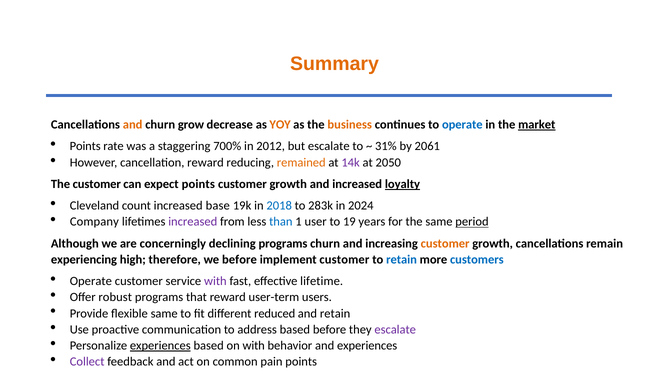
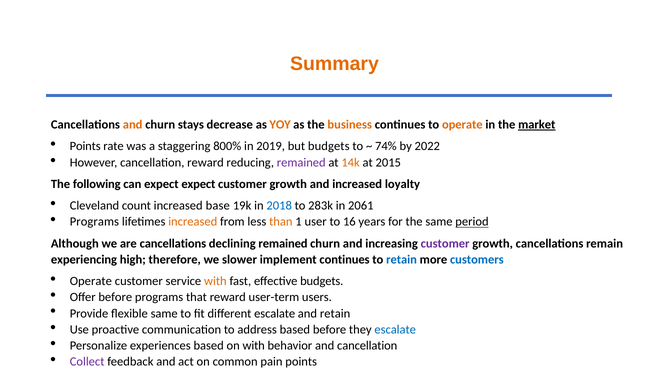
grow: grow -> stays (191, 125)
operate colour: blue -> orange (462, 125)
700%: 700% -> 800% (227, 146)
2012: 2012 -> 2019 (271, 146)
but escalate: escalate -> budgets (329, 146)
31%: 31% -> 74% (386, 146)
2061: 2061 -> 2022 (427, 146)
remained colour: orange -> purple (301, 163)
14k colour: purple -> orange (351, 163)
2050: 2050 -> 2015 (388, 163)
The customer: customer -> following (97, 184)
expect points: points -> expect (198, 184)
loyalty underline: present -> none (402, 184)
2024: 2024 -> 2061 (361, 206)
Company: Company -> Programs (94, 222)
increased colour: purple -> orange (193, 222)
than colour: blue -> orange (281, 222)
19: 19 -> 16 (349, 222)
are concerningly: concerningly -> cancellations (173, 244)
declining programs: programs -> remained (283, 244)
customer colour: orange -> purple (445, 244)
we before: before -> slower (240, 260)
implement customer: customer -> continues (345, 260)
with colour: purple -> orange (215, 281)
effective lifetime: lifetime -> budgets (322, 281)
Offer robust: robust -> before (115, 298)
different reduced: reduced -> escalate (275, 314)
escalate colour: purple -> blue (395, 330)
experiences underline: present -> none (160, 346)
and experiences: experiences -> cancellation (367, 346)
